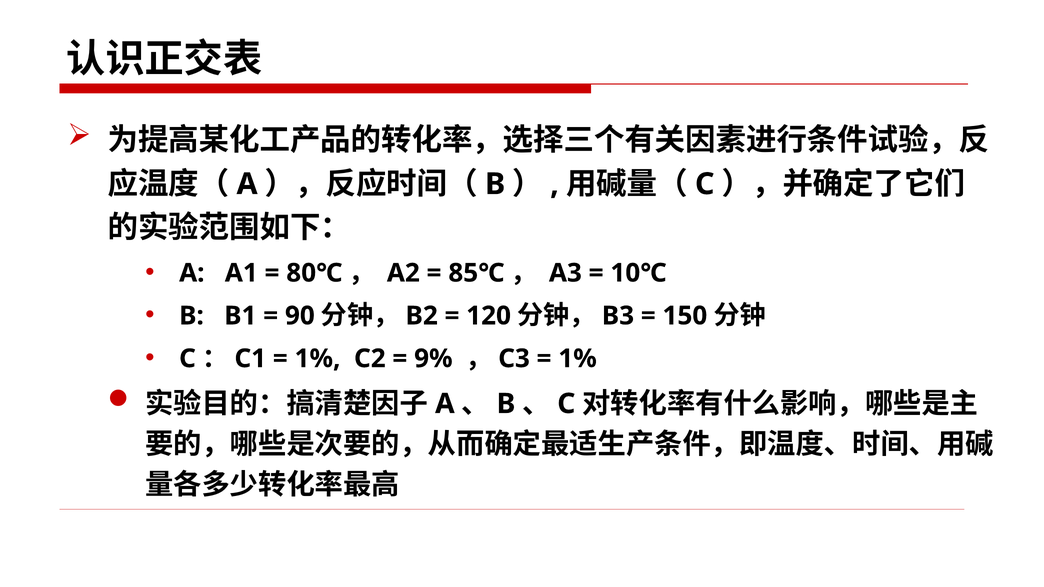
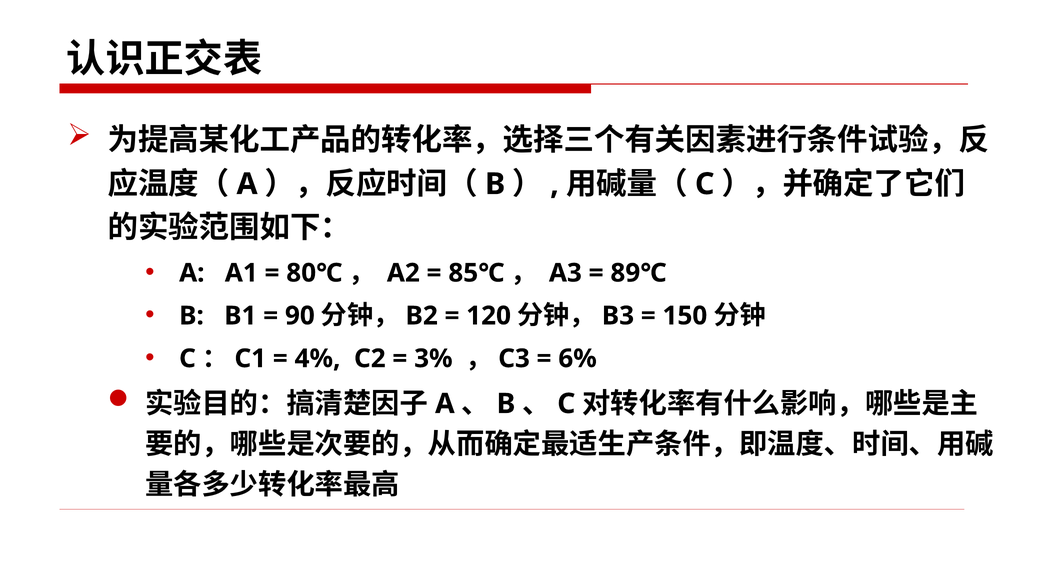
10℃: 10℃ -> 89℃ (638, 273)
1%: 1% -> 4% (318, 359)
9%: 9% -> 3% (433, 359)
1%: 1% -> 6% (578, 359)
